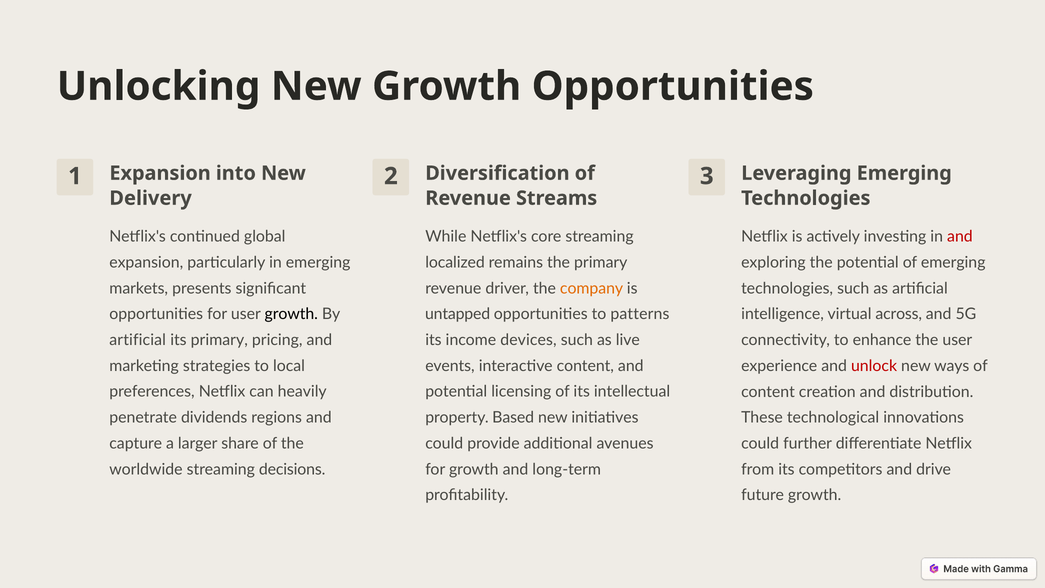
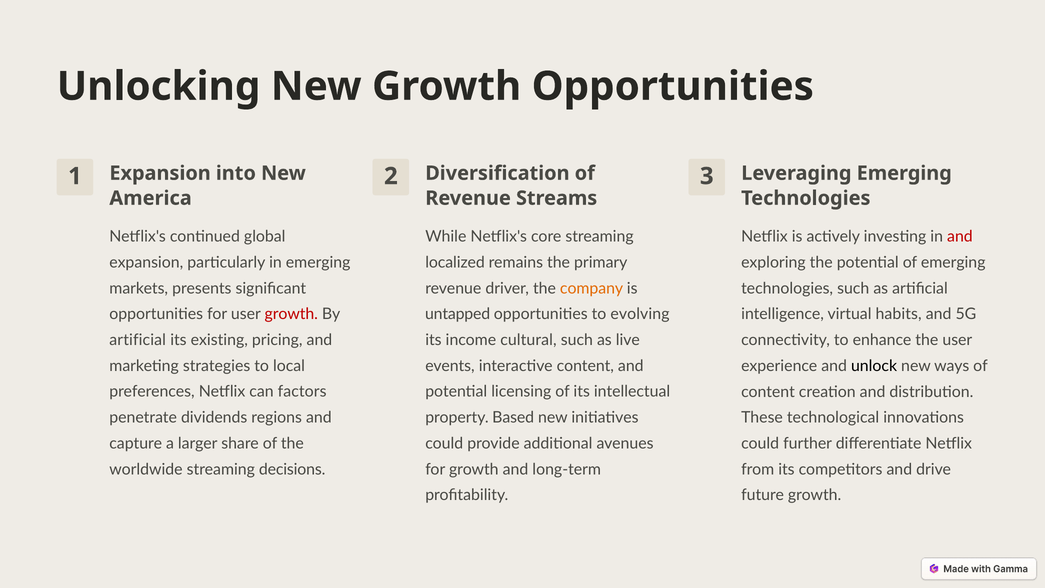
Delivery: Delivery -> America (151, 198)
growth colour: black -> red (291, 314)
patterns: patterns -> evolving (640, 314)
across: across -> habits (899, 314)
its primary: primary -> existing (219, 340)
devices: devices -> cultural (528, 340)
unlock colour: red -> black (874, 366)
heavily: heavily -> factors (302, 392)
